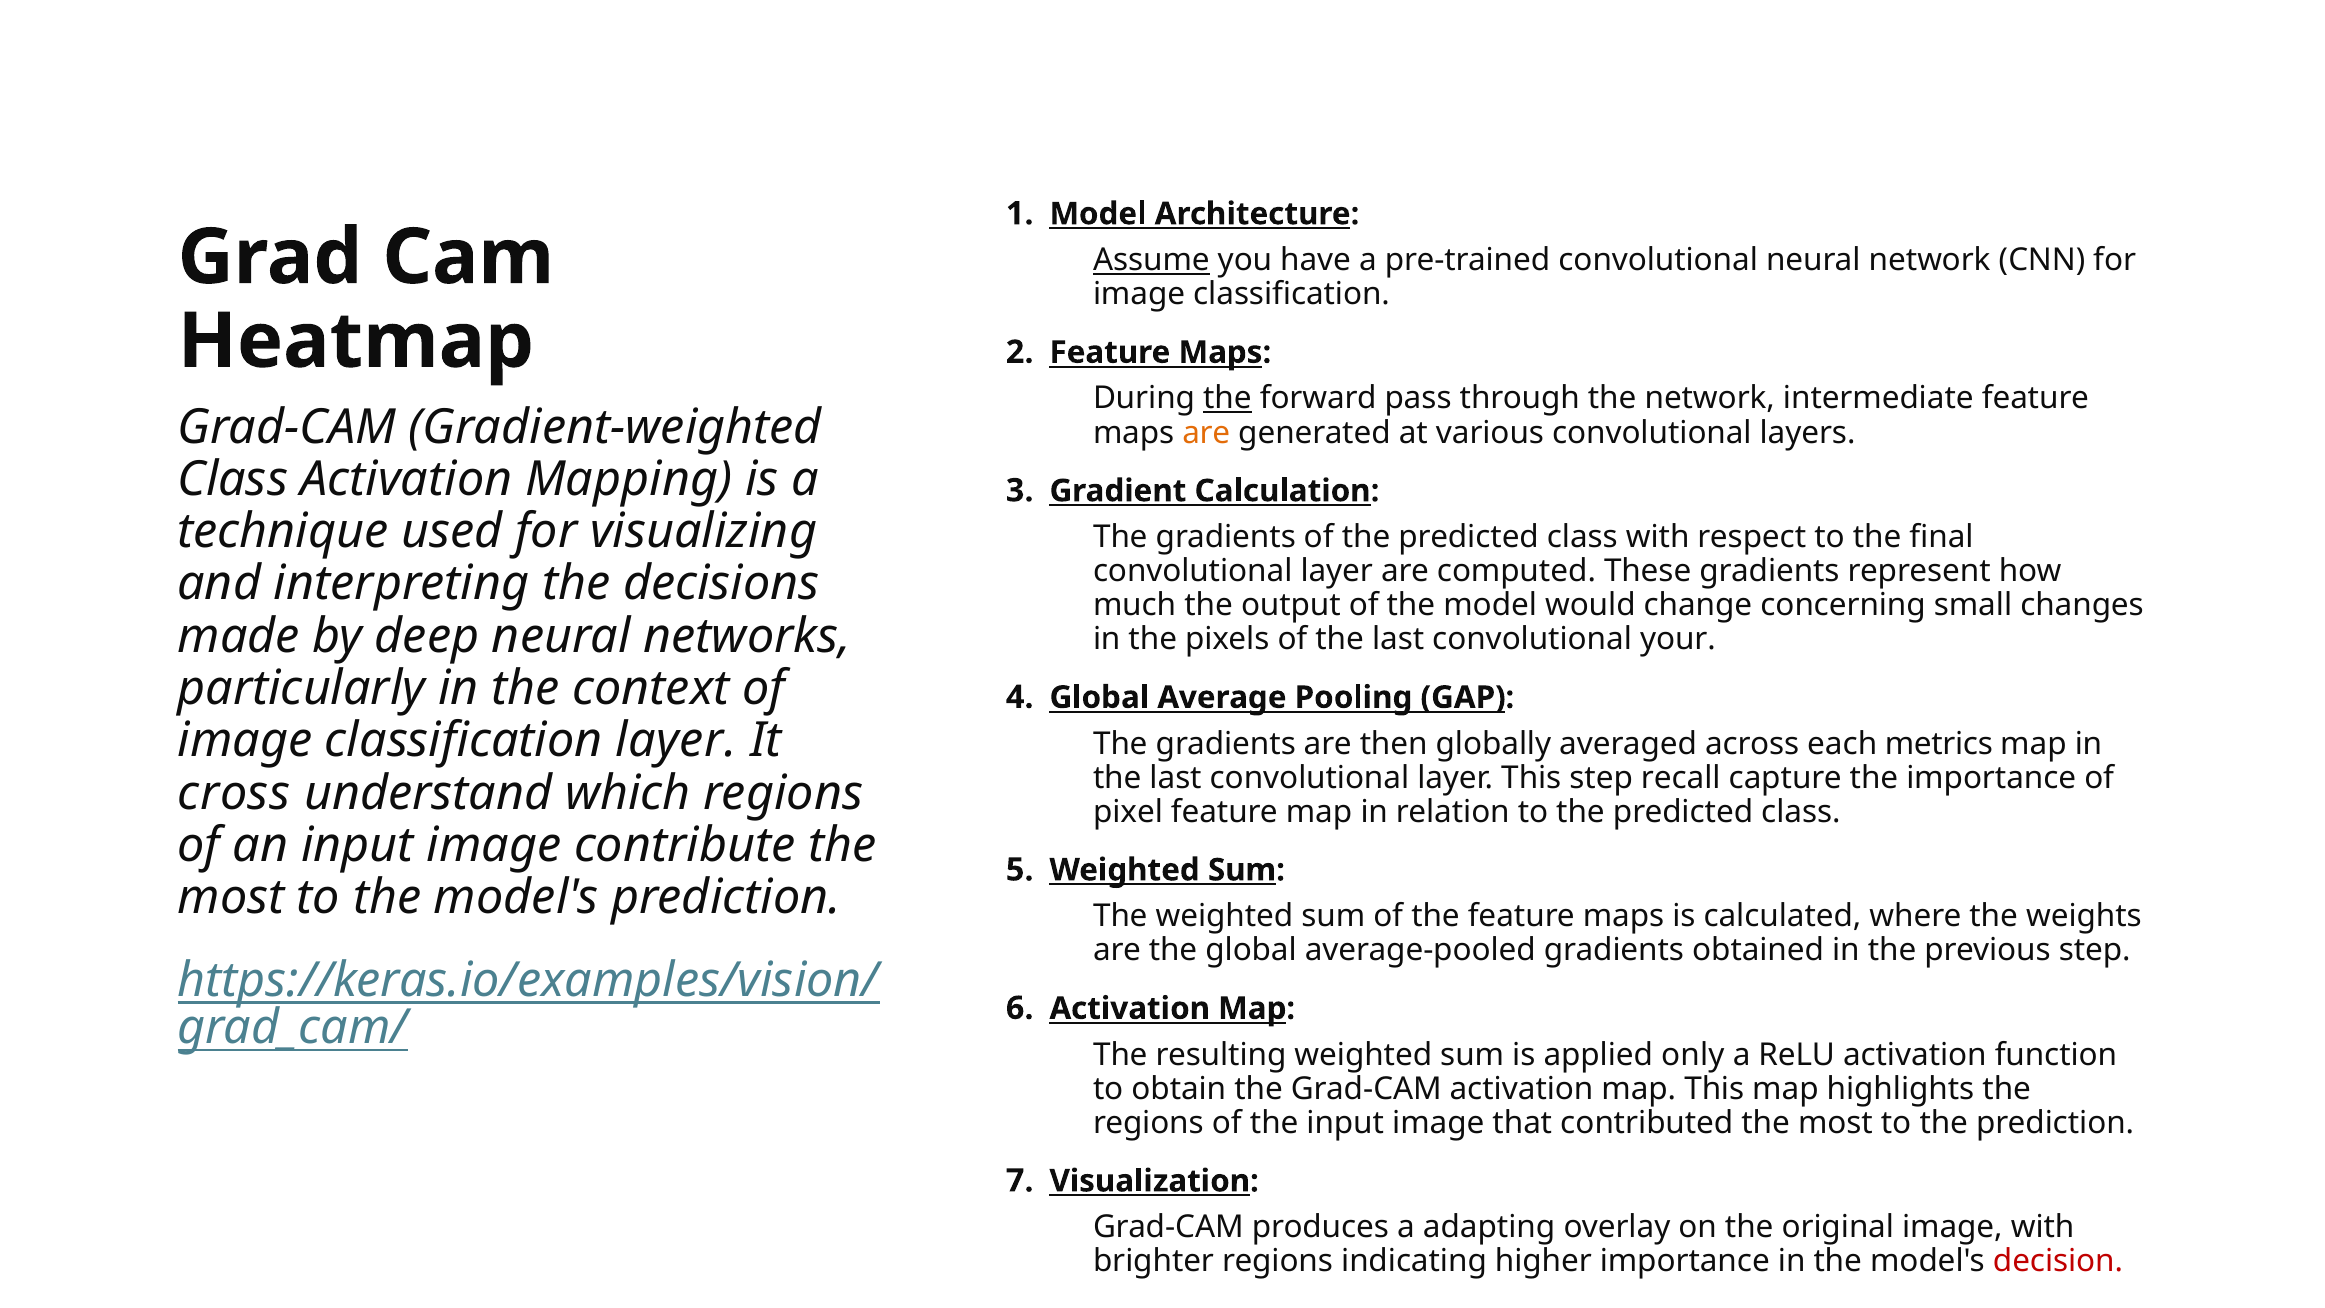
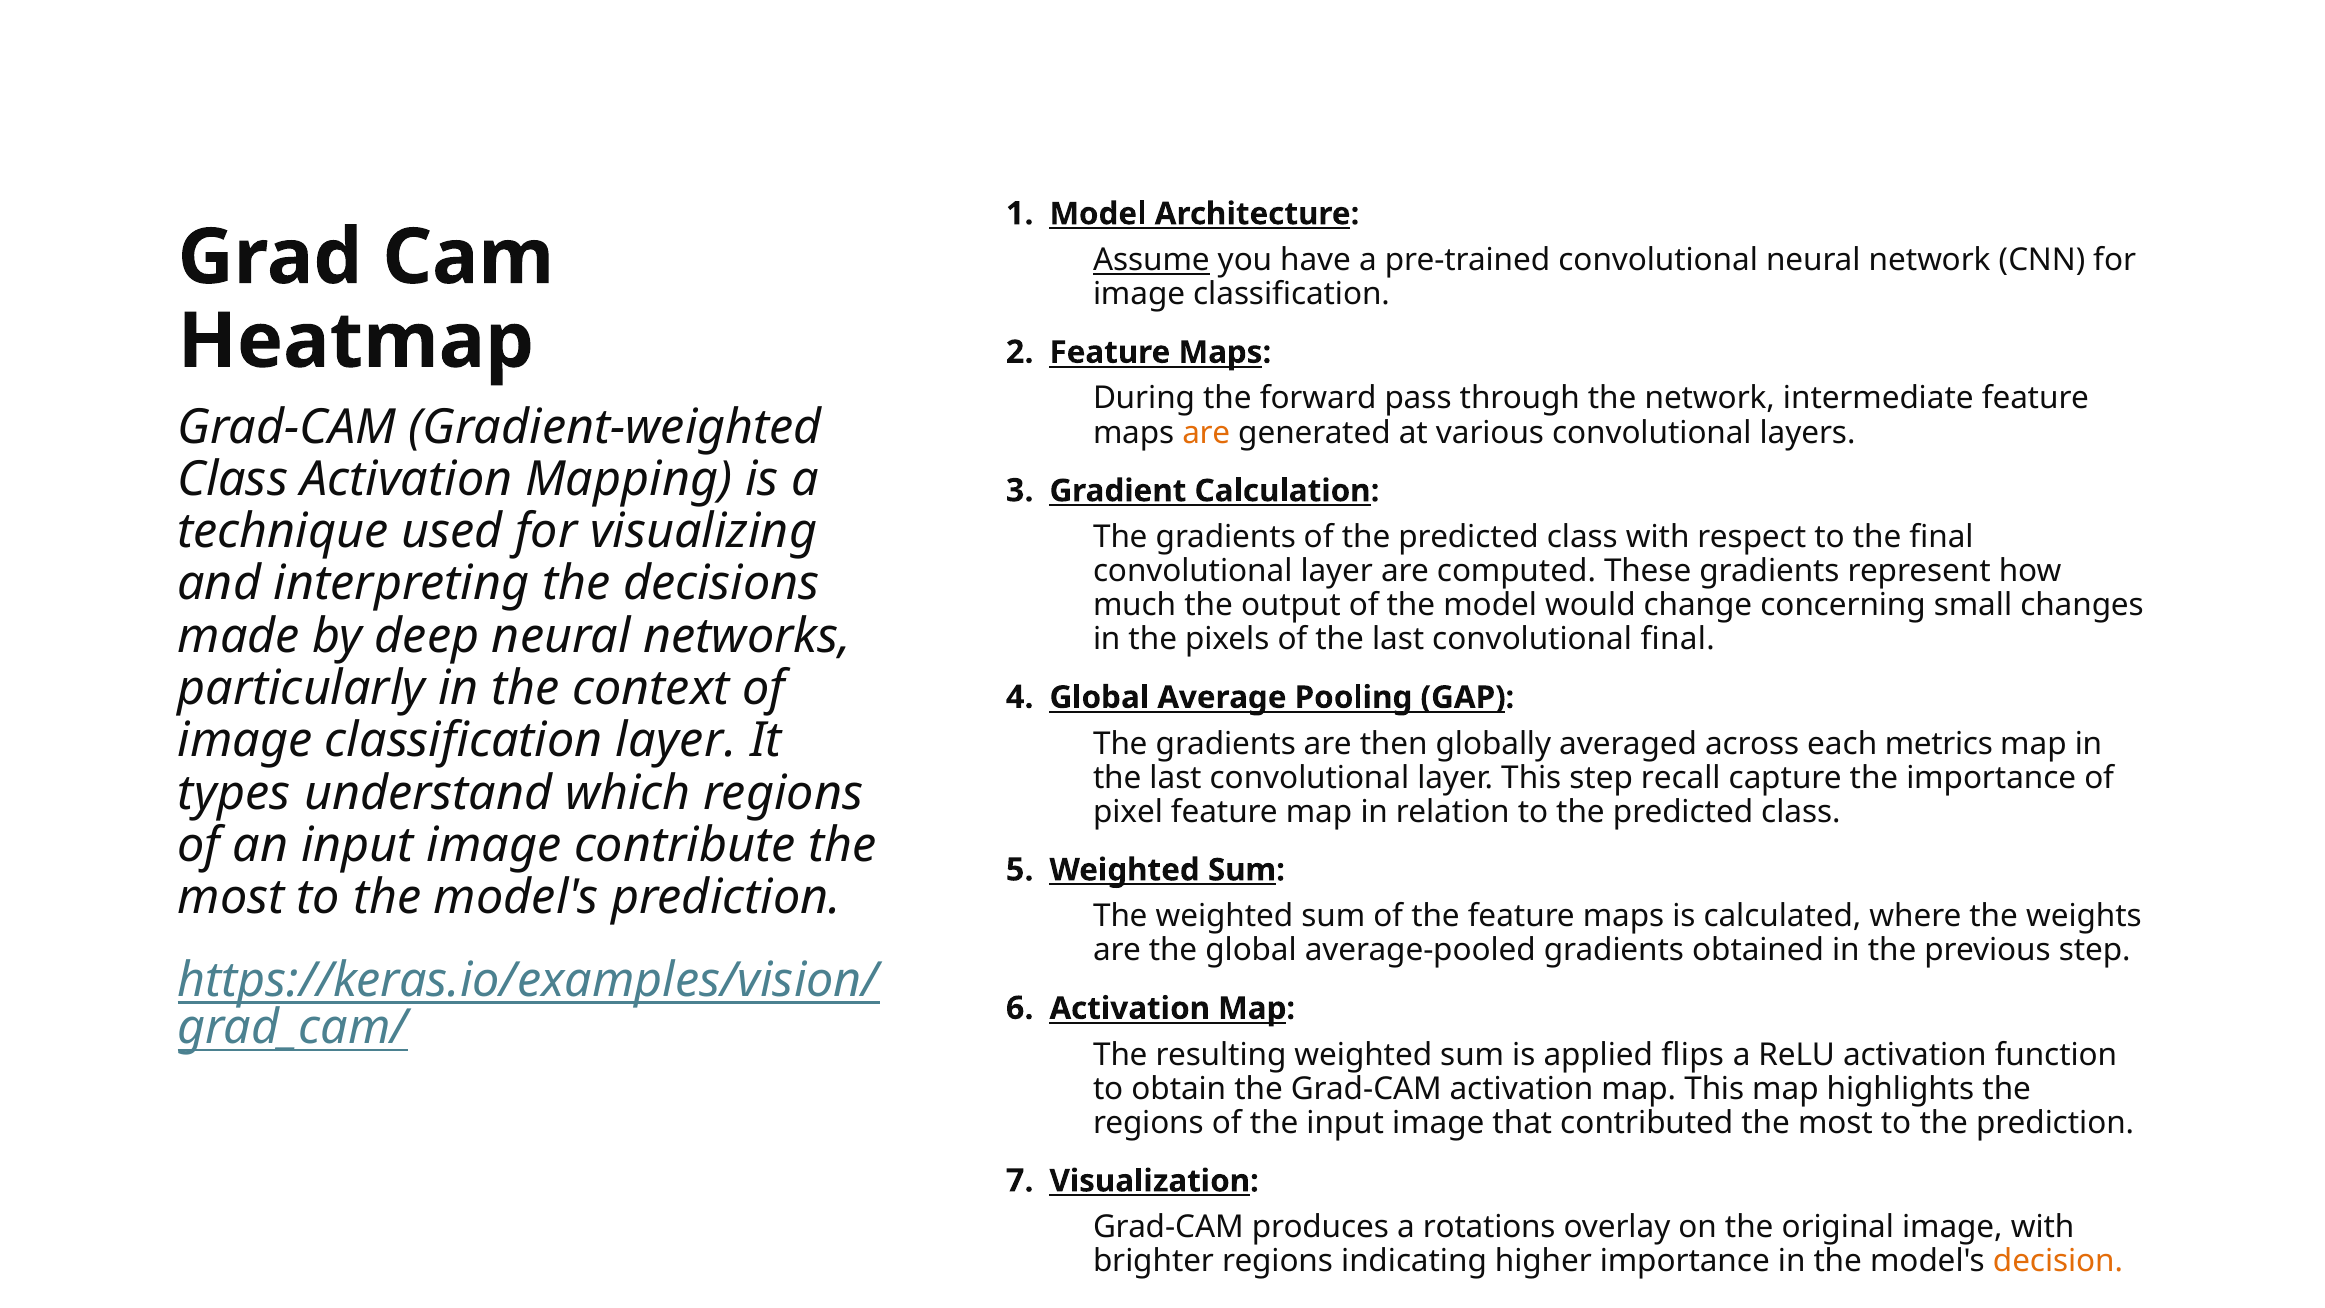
the underline: present -> none (1227, 398)
convolutional your: your -> final (1678, 639)
cross: cross -> types (234, 793)
only: only -> flips (1693, 1055)
adapting: adapting -> rotations (1489, 1227)
decision colour: red -> orange (2058, 1261)
